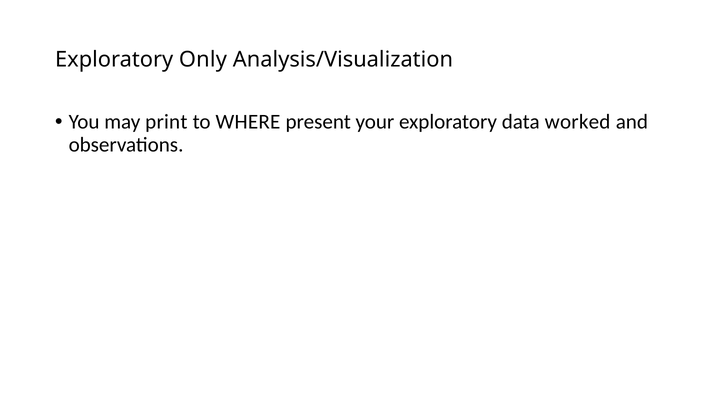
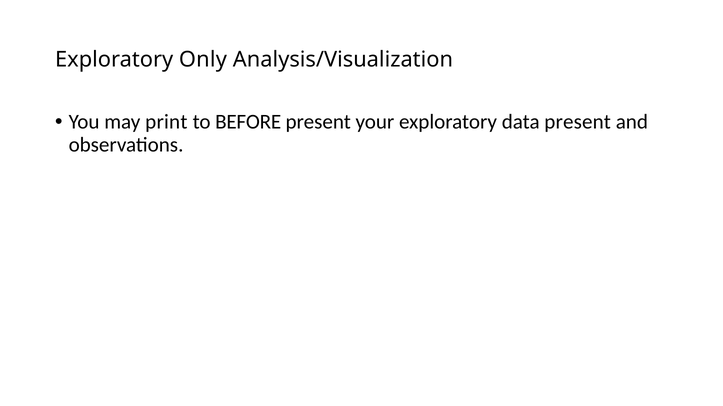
WHERE: WHERE -> BEFORE (248, 122)
data worked: worked -> present (578, 122)
